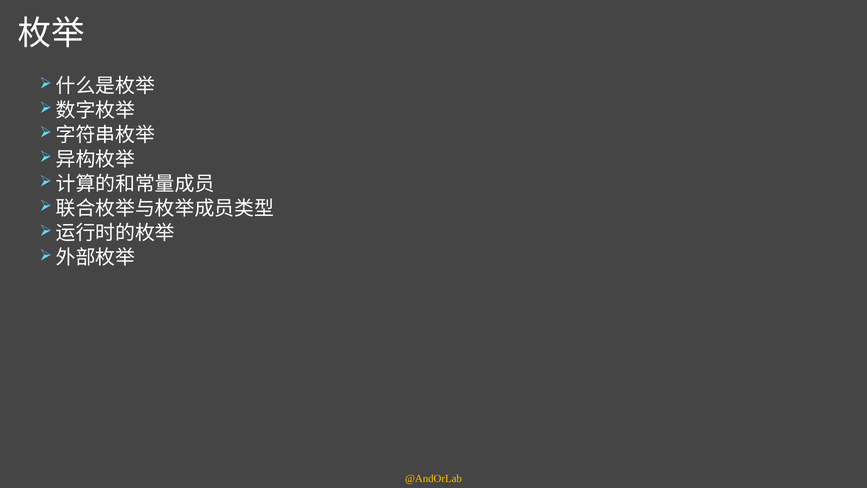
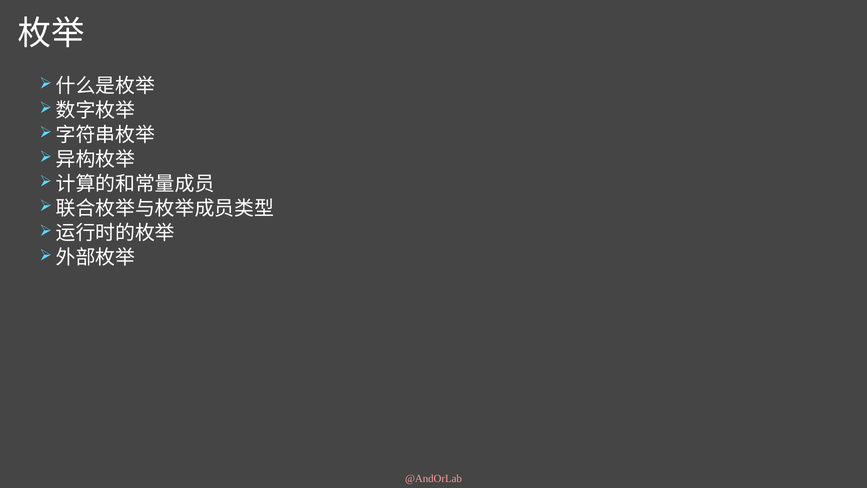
@AndOrLab colour: yellow -> pink (433, 478)
